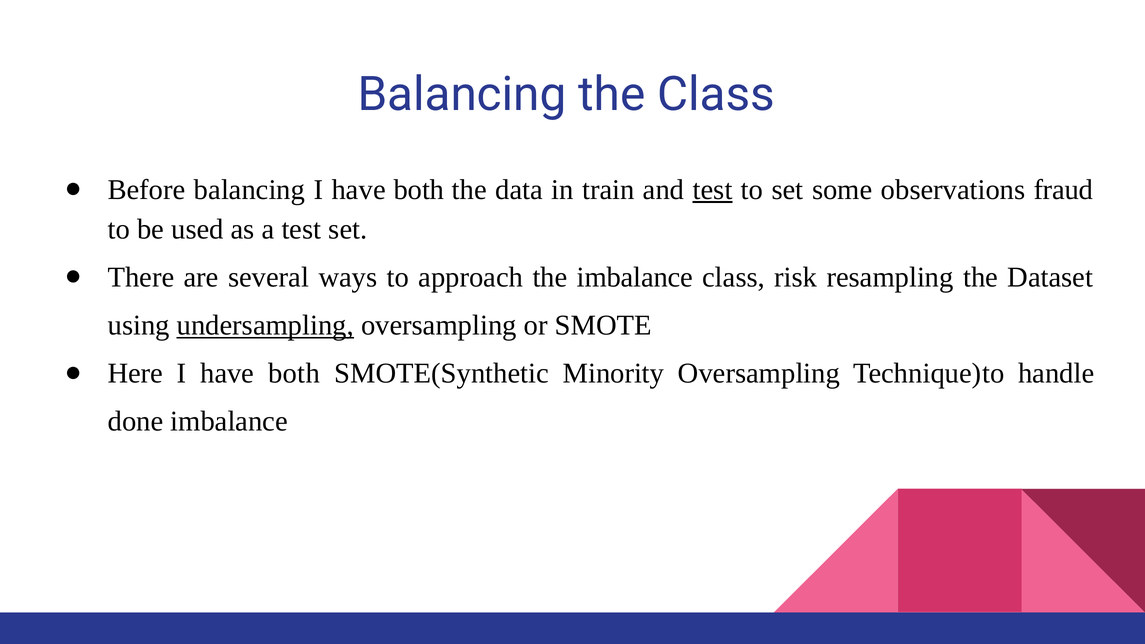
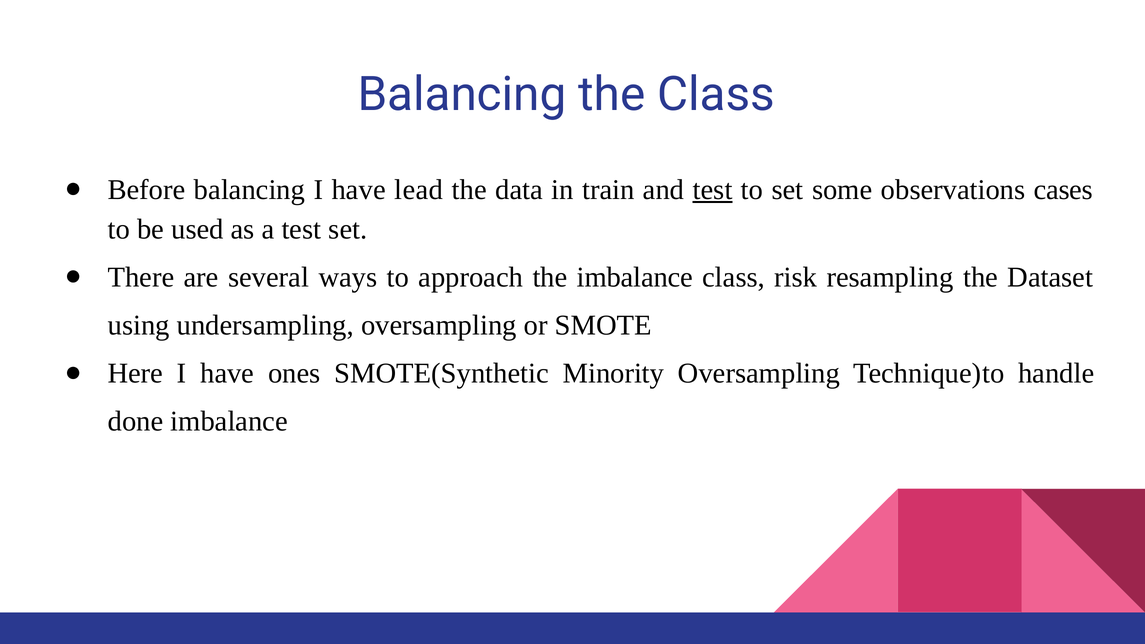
balancing I have both: both -> lead (419, 190)
fraud: fraud -> cases (1063, 190)
undersampling underline: present -> none (265, 325)
Here I have both: both -> ones (294, 373)
